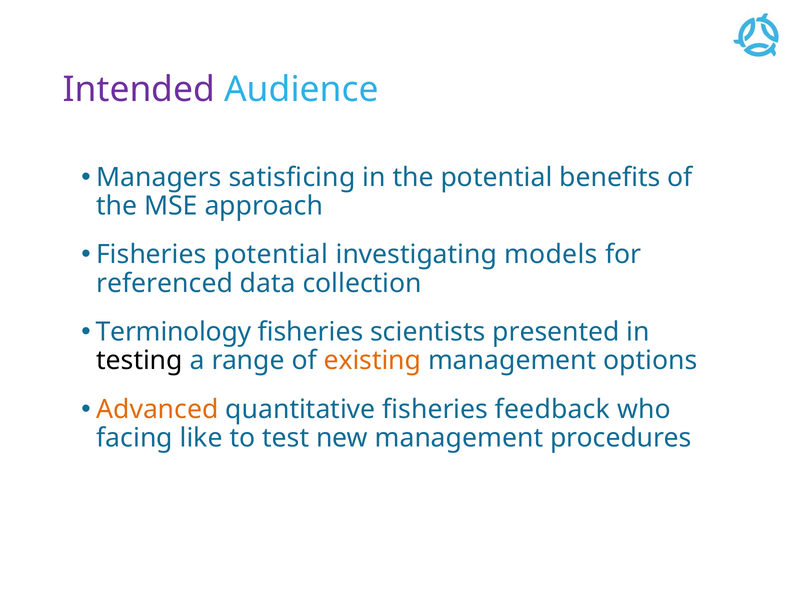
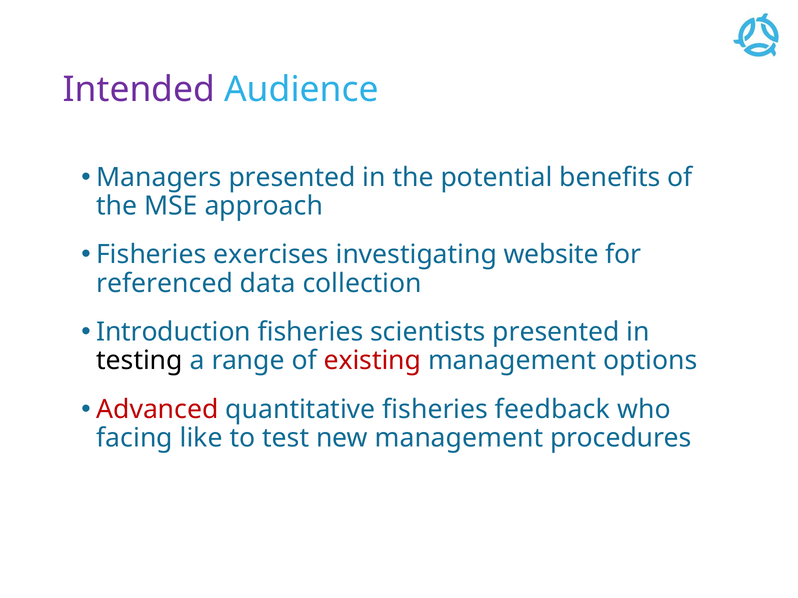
Managers satisficing: satisficing -> presented (292, 178)
Fisheries potential: potential -> exercises (271, 255)
models: models -> website (551, 255)
Terminology: Terminology -> Introduction (174, 332)
existing colour: orange -> red (372, 361)
Advanced colour: orange -> red (157, 410)
